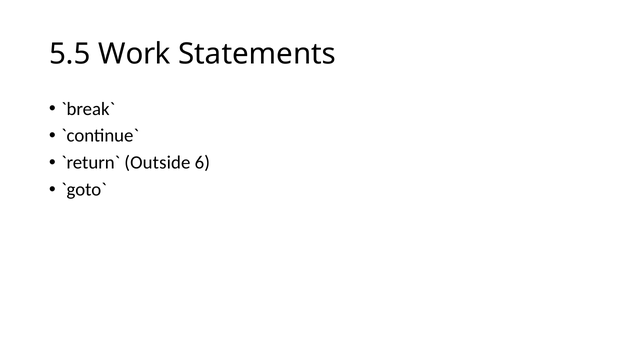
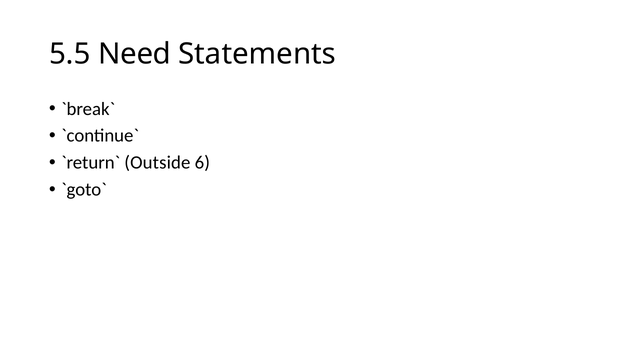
Work: Work -> Need (135, 54)
